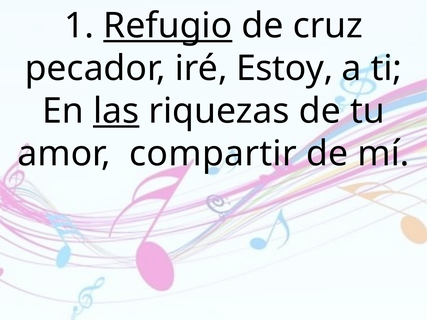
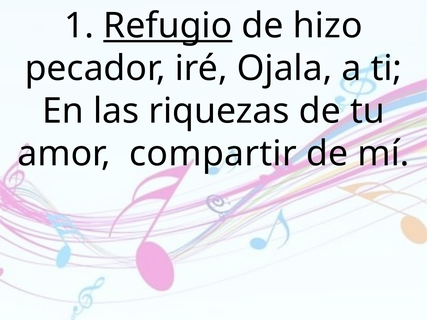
cruz: cruz -> hizo (328, 26)
Estoy: Estoy -> Ojala (285, 69)
las underline: present -> none (116, 111)
